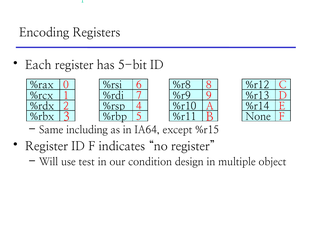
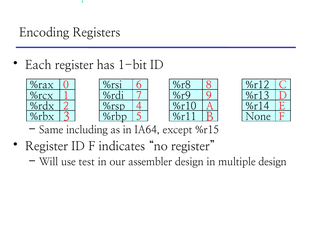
5-bit: 5-bit -> 1-bit (132, 65)
condition: condition -> assembler (150, 162)
multiple object: object -> design (272, 162)
